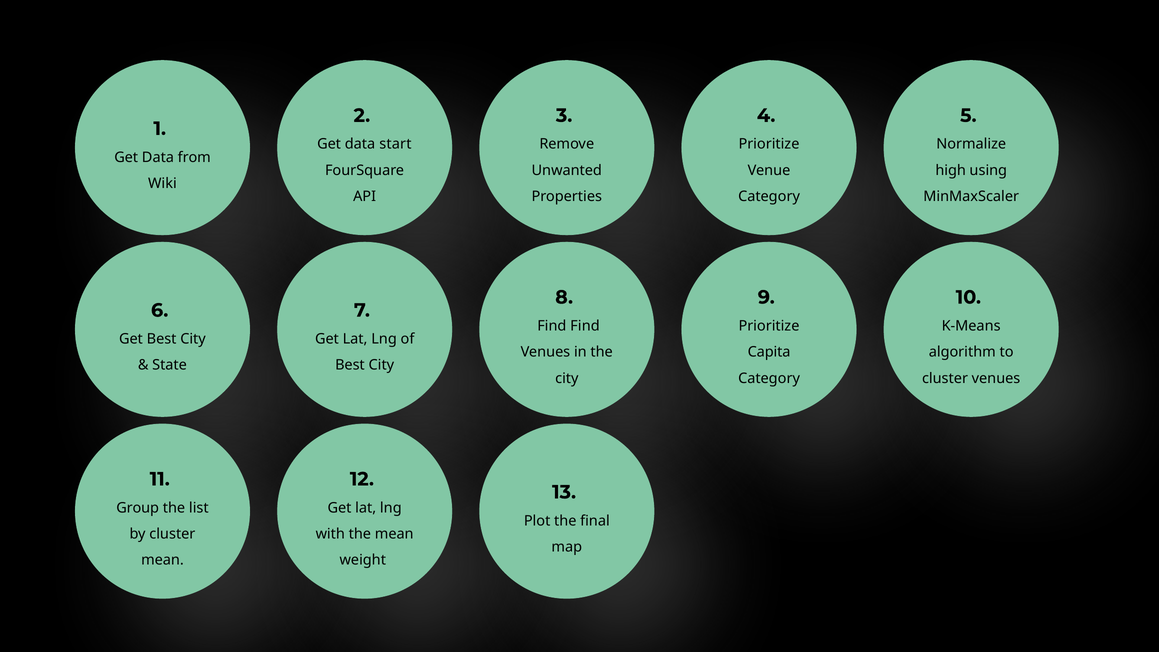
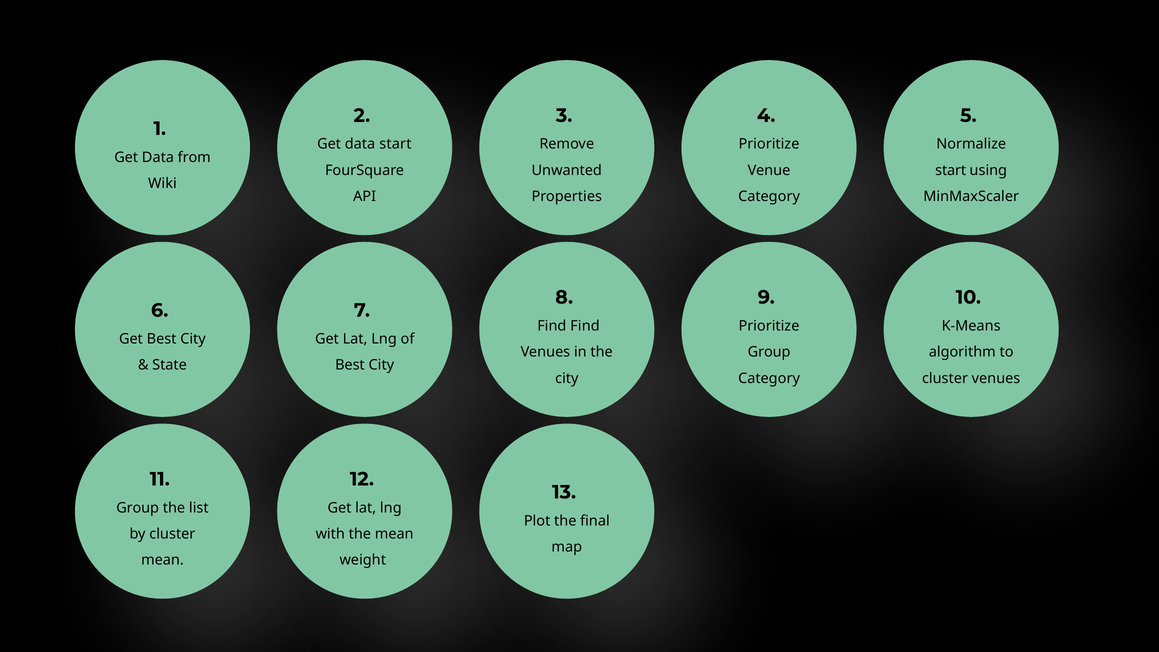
high: high -> start (951, 170)
Capita: Capita -> Group (769, 352)
